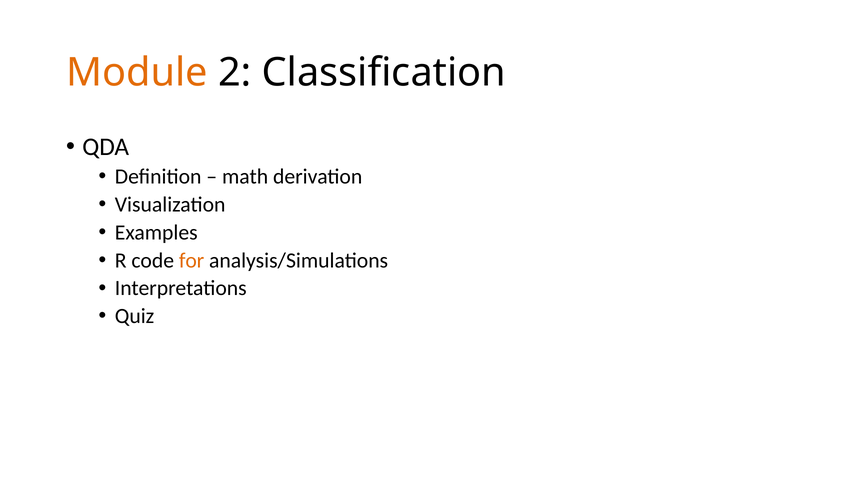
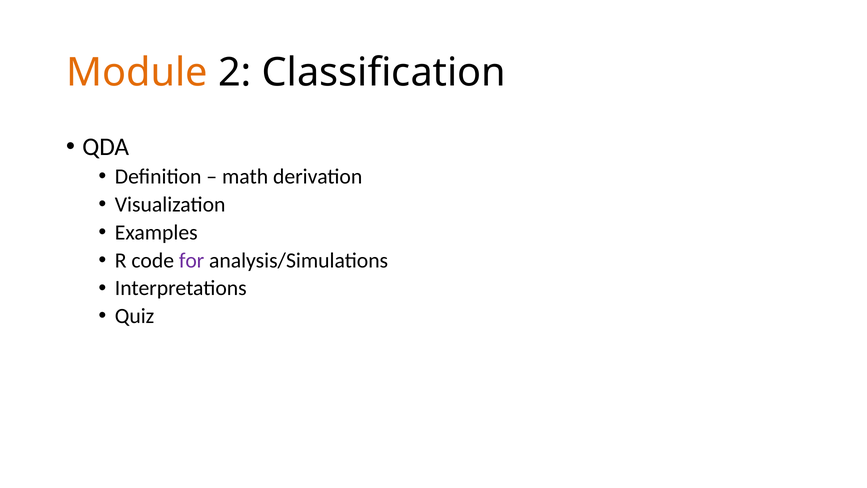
for colour: orange -> purple (192, 260)
